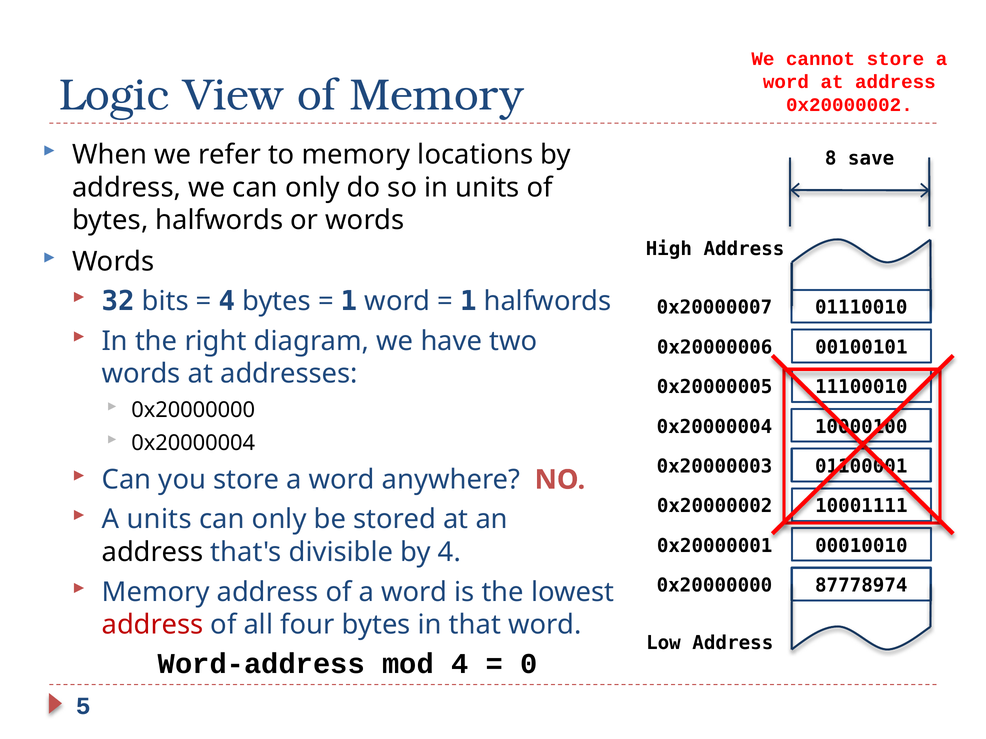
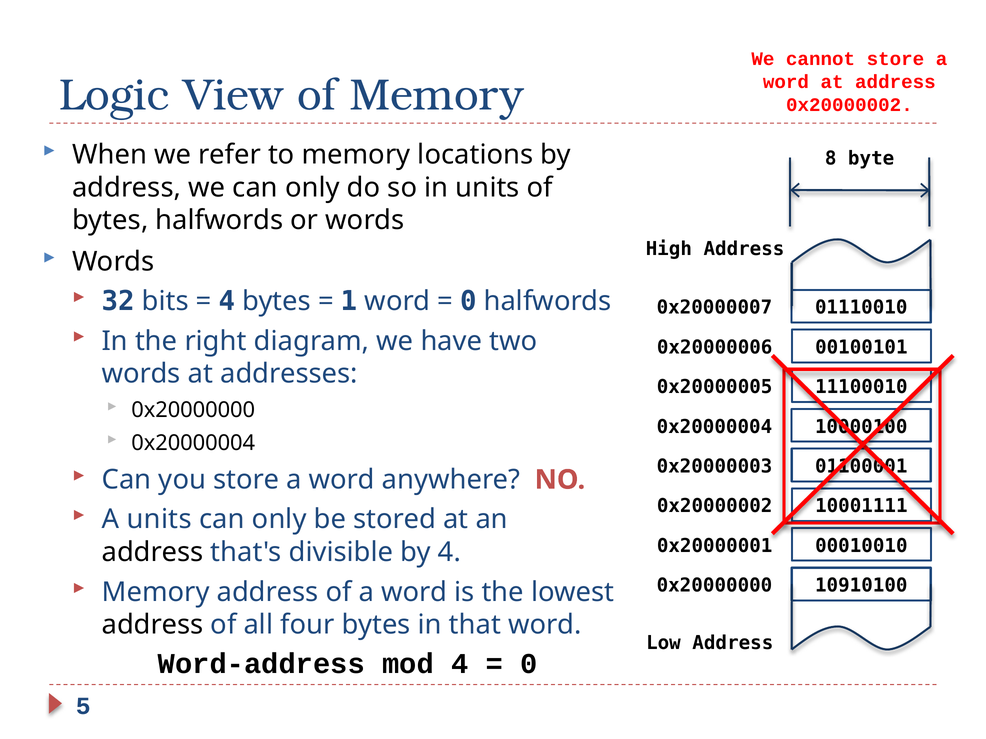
save: save -> byte (871, 159)
1: 1 -> 0 (468, 301)
87778974: 87778974 -> 10910100 (861, 586)
address colour: red -> black (153, 625)
